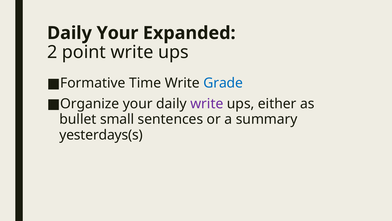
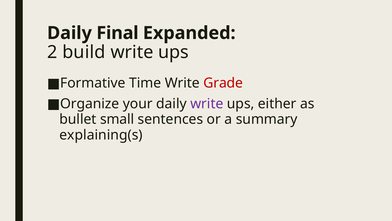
Daily Your: Your -> Final (117, 33)
point: point -> build (84, 52)
Grade colour: blue -> red (223, 83)
yesterdays(s: yesterdays(s -> explaining(s (101, 135)
